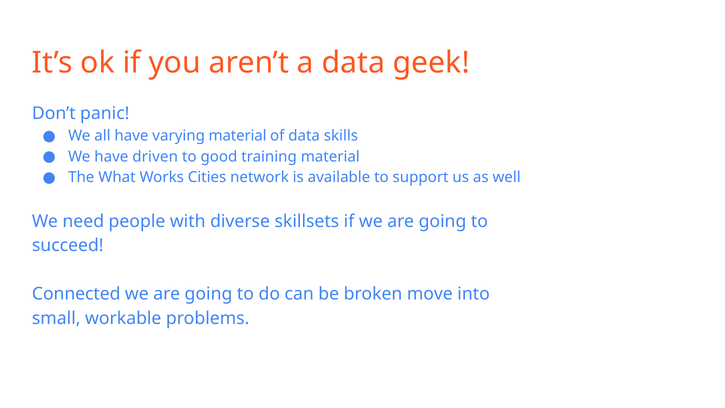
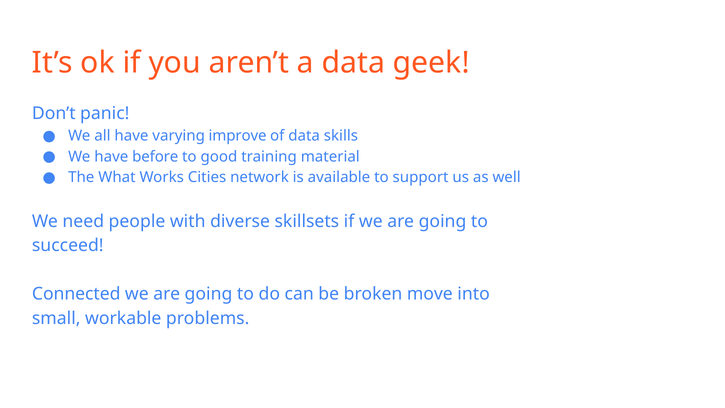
varying material: material -> improve (238, 136)
driven: driven -> before (155, 157)
